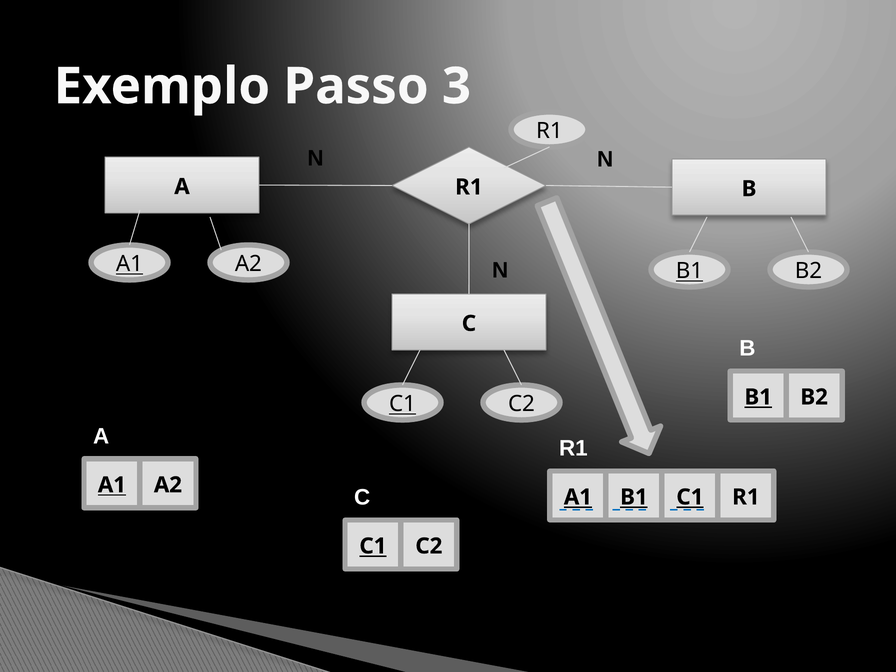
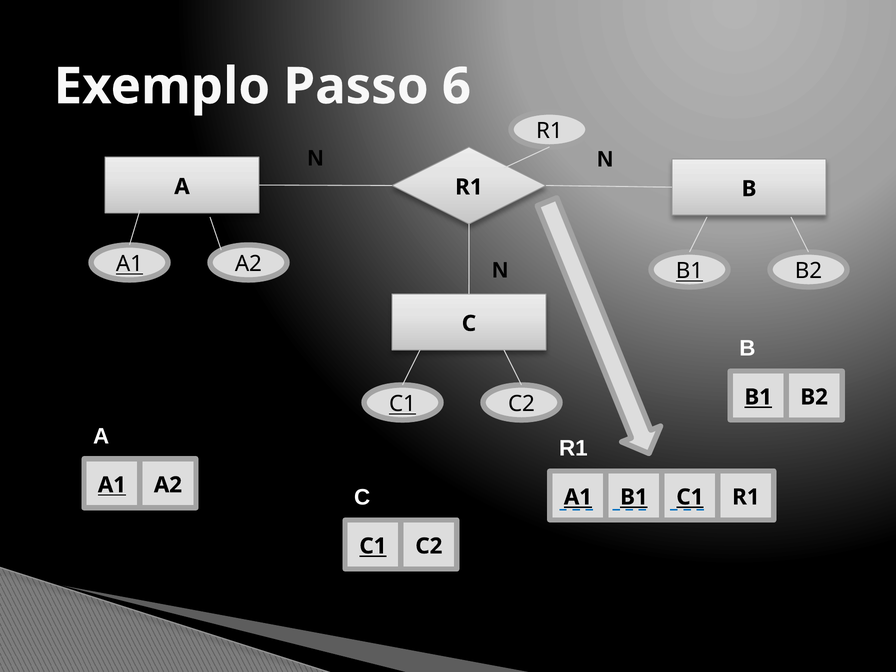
3: 3 -> 6 (456, 86)
